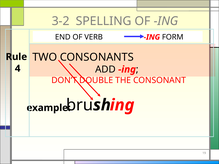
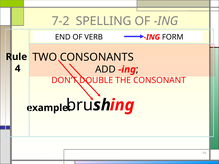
3-2: 3-2 -> 7-2 (61, 21)
